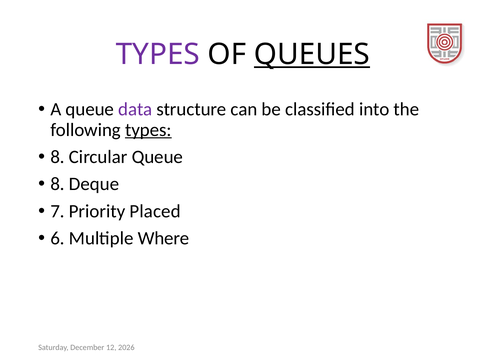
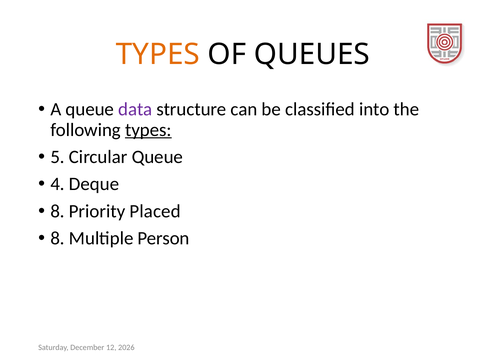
TYPES colour: purple -> orange (158, 54)
QUEUES underline: present -> none (312, 54)
8: 8 -> 5 (58, 157)
8: 8 -> 4 (58, 184)
7: 7 -> 8 (58, 211)
6: 6 -> 8 (58, 239)
Where: Where -> Person (163, 239)
